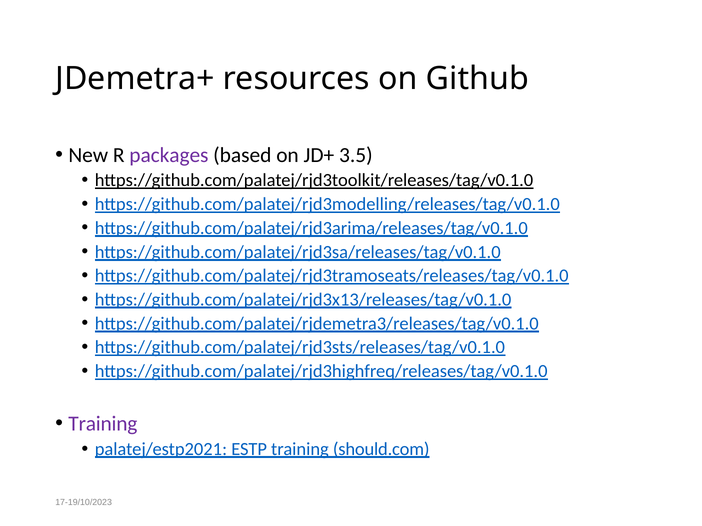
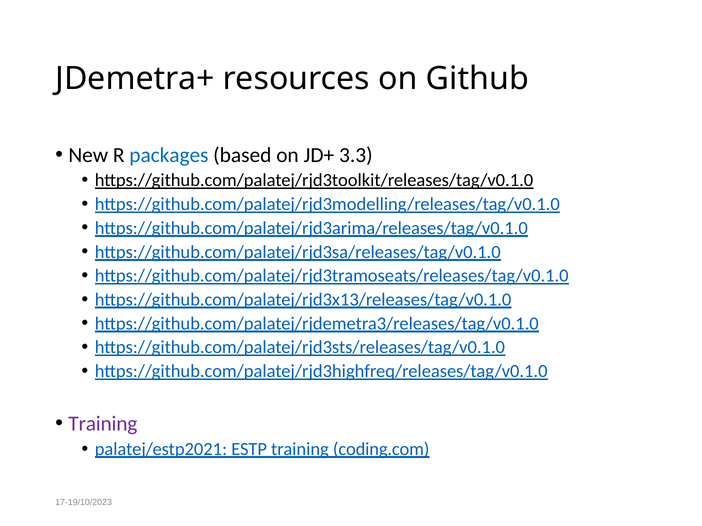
packages colour: purple -> blue (169, 155)
3.5: 3.5 -> 3.3 (356, 155)
should.com: should.com -> coding.com (381, 450)
